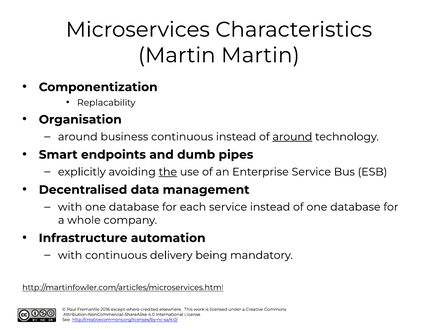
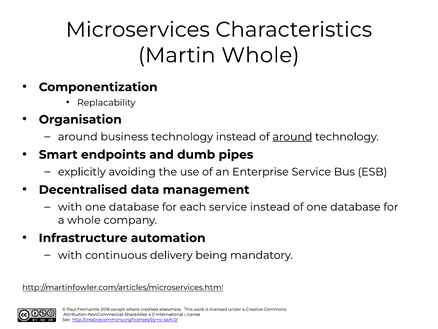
Martin Martin: Martin -> Whole (260, 55)
business continuous: continuous -> technology (182, 137)
the underline: present -> none (168, 172)
